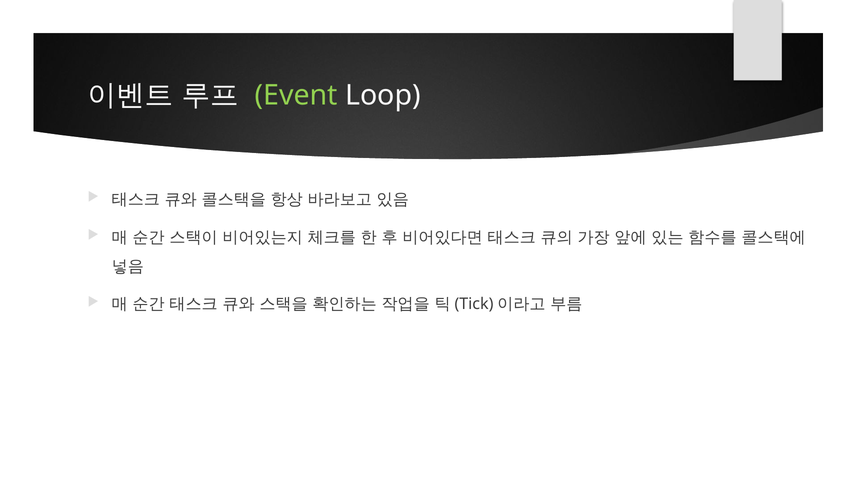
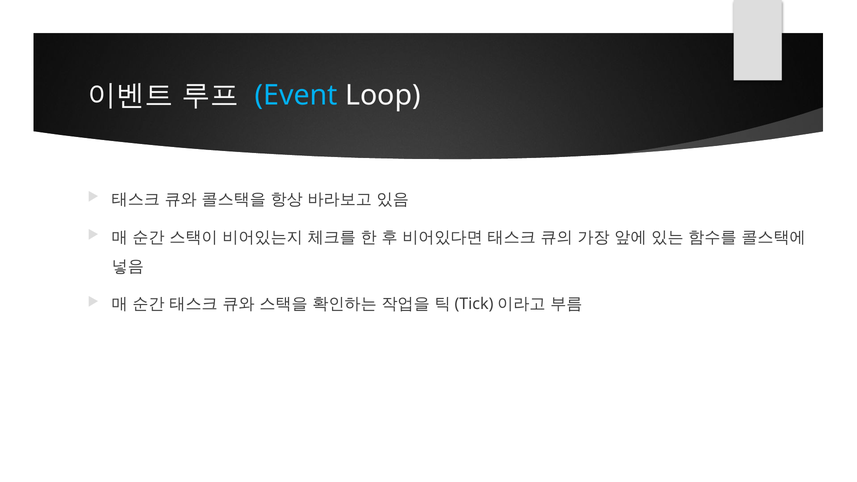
Event colour: light green -> light blue (296, 95)
